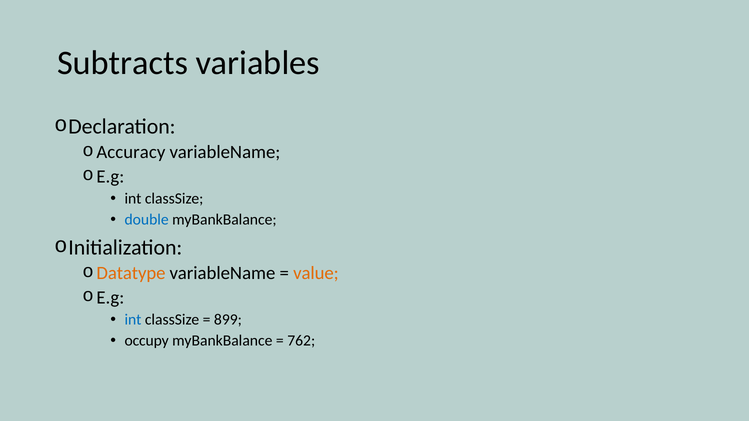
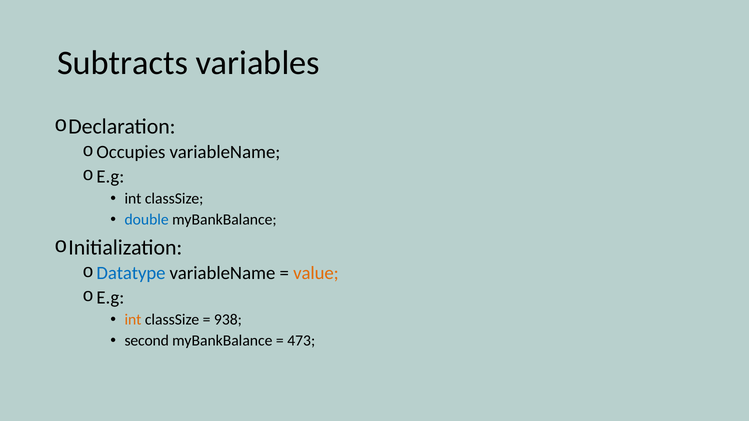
Accuracy: Accuracy -> Occupies (131, 152)
Datatype colour: orange -> blue (131, 274)
int colour: blue -> orange (133, 320)
899: 899 -> 938 (228, 320)
occupy: occupy -> second (147, 341)
762: 762 -> 473 (301, 341)
